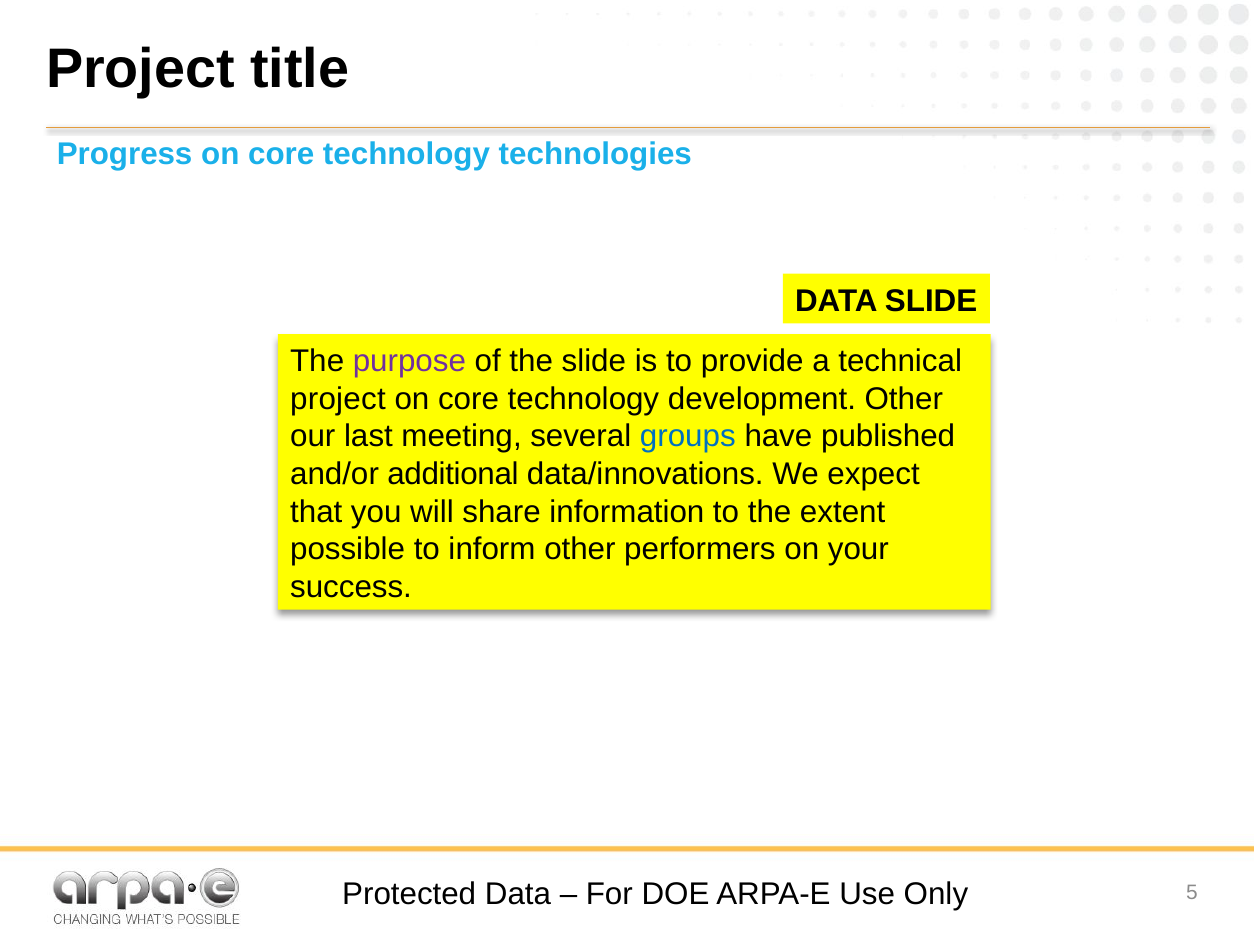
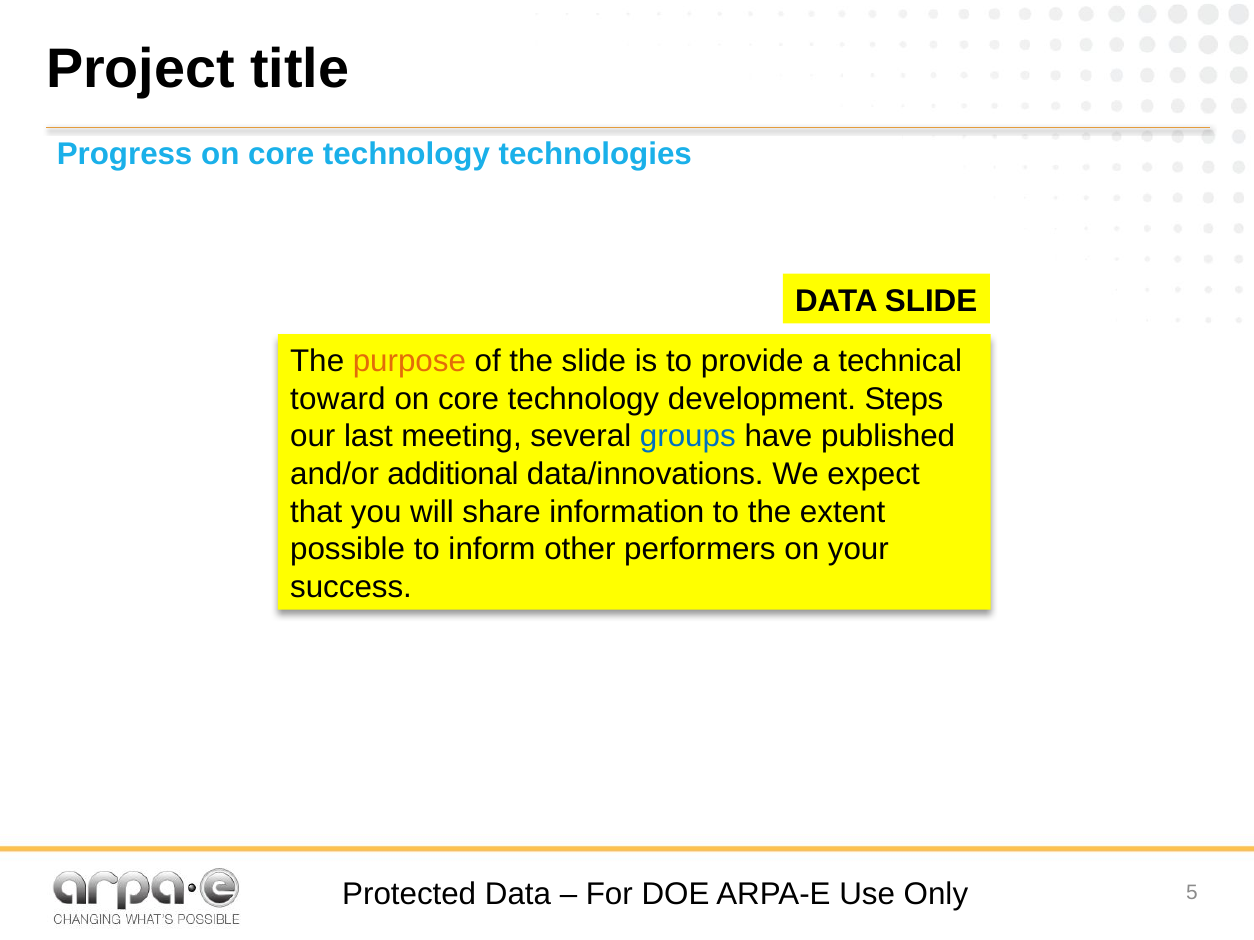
purpose colour: purple -> orange (409, 361)
project: project -> toward (338, 399)
development Other: Other -> Steps (904, 399)
